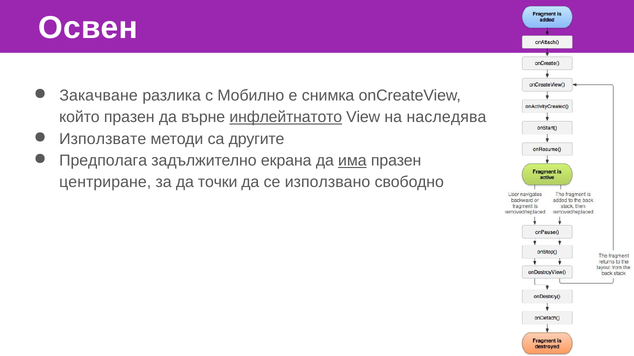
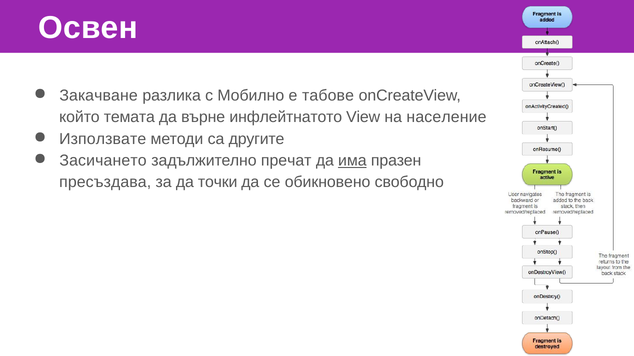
снимка: снимка -> табове (328, 96)
който празен: празен -> темата (129, 117)
инфлейтнатото underline: present -> none (286, 117)
наследява: наследява -> население (447, 117)
Предполага: Предполага -> Засичането (103, 161)
екрана: екрана -> пречат (286, 161)
центриране: центриране -> пресъздава (105, 182)
използвано: използвано -> обикновено (328, 182)
